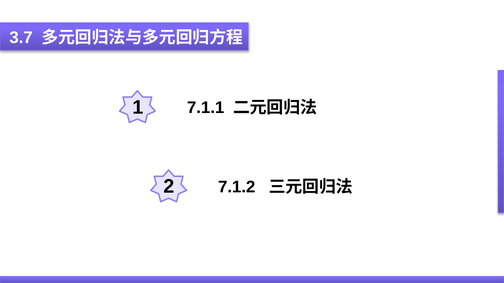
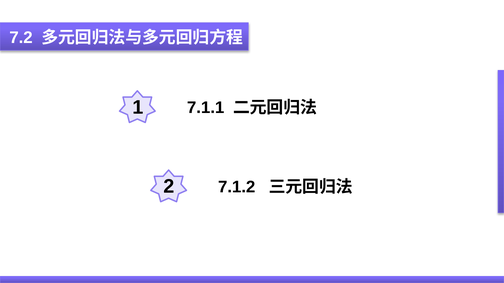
3.7: 3.7 -> 7.2 (21, 38)
